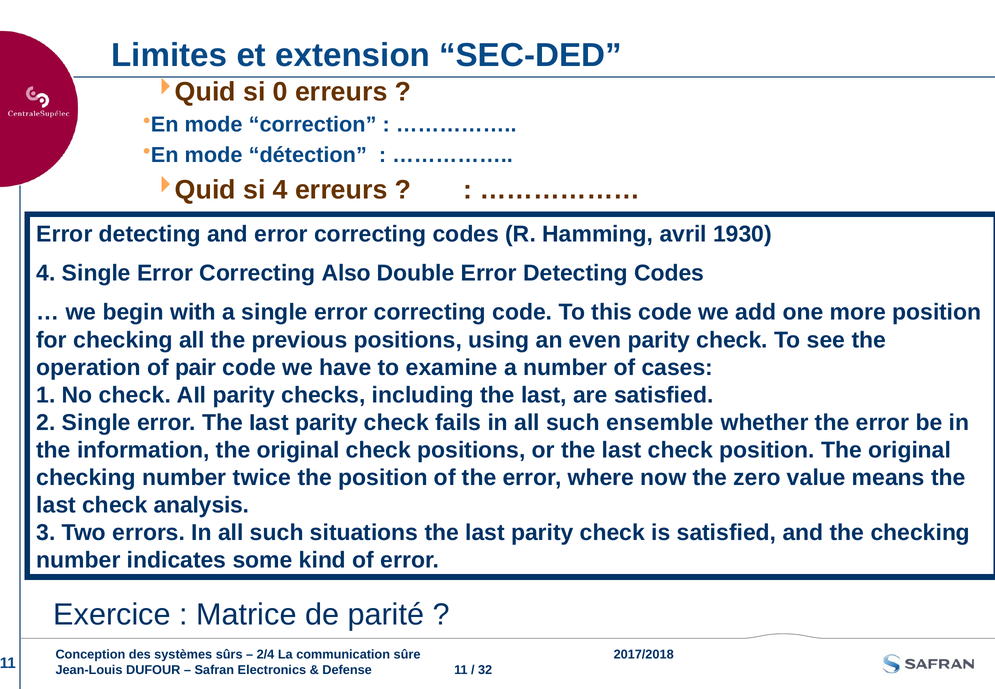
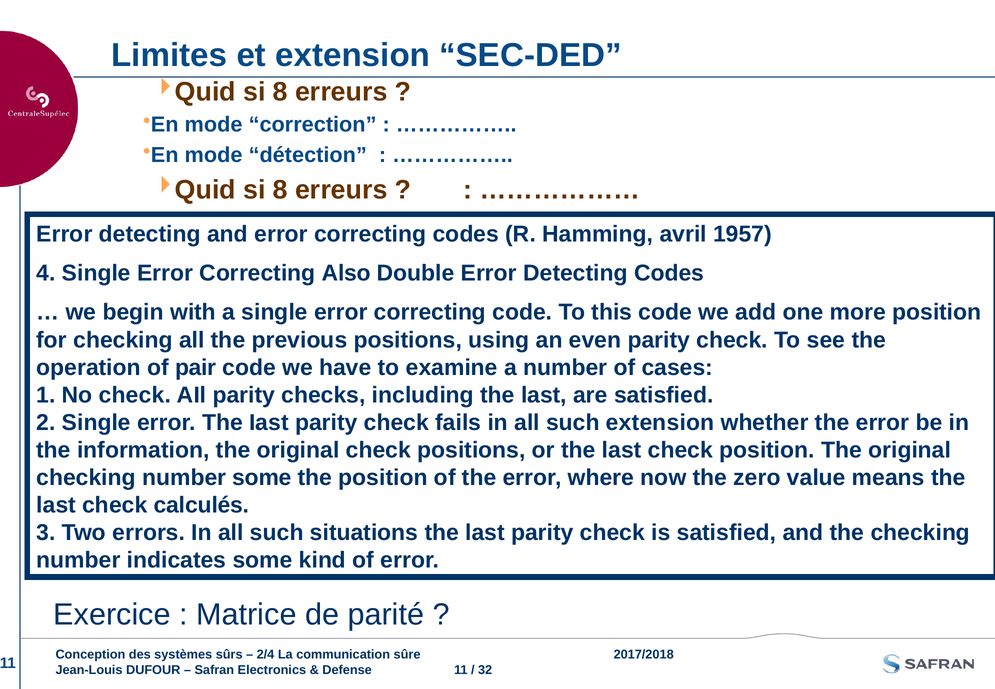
0: 0 -> 8 (280, 92)
4: 4 -> 8 (280, 190)
1930: 1930 -> 1957 (742, 234)
such ensemble: ensemble -> extension (660, 423)
number twice: twice -> some (262, 478)
analysis: analysis -> calculés (202, 505)
